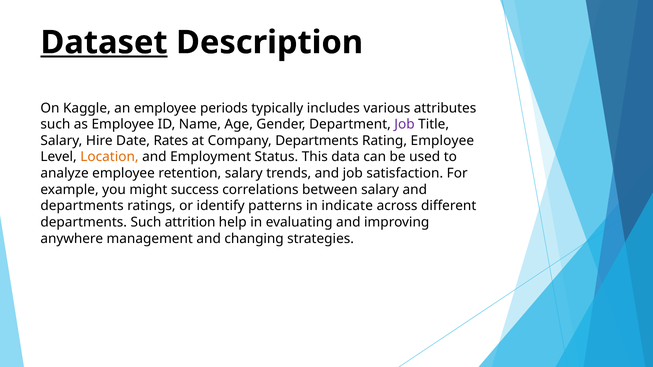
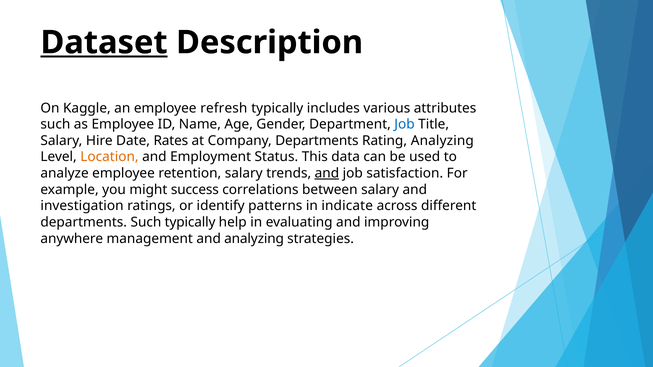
periods: periods -> refresh (224, 108)
Job colour: purple -> blue (405, 124)
Rating Employee: Employee -> Analyzing (442, 141)
and underline: none -> present (327, 173)
departments: departments -> investigation (82, 206)
Such attrition: attrition -> typically (190, 222)
and changing: changing -> analyzing (254, 239)
